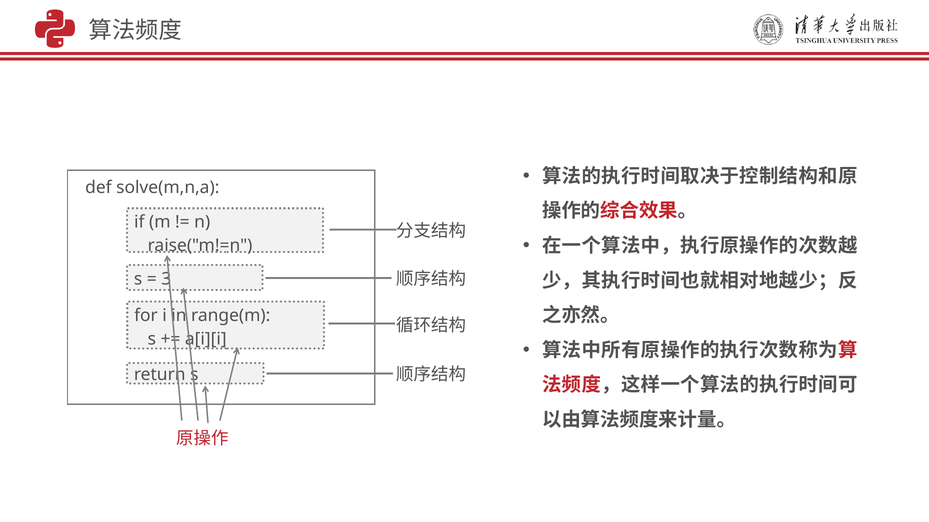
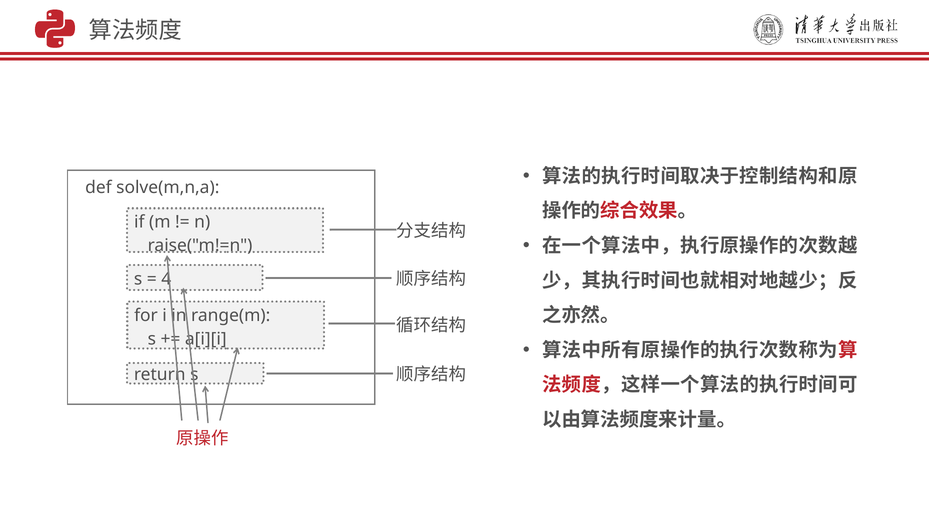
3: 3 -> 4 (166, 279)
